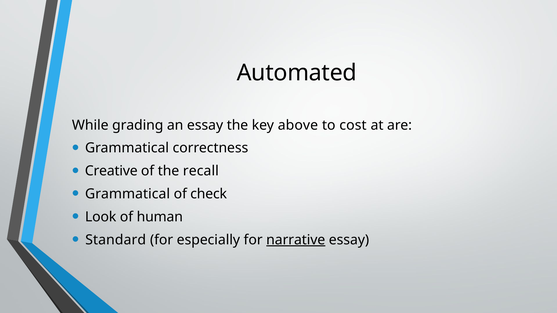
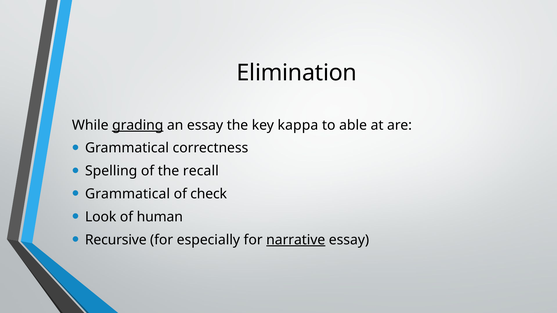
Automated: Automated -> Elimination (297, 73)
grading underline: none -> present (138, 125)
above: above -> kappa (298, 125)
cost: cost -> able (353, 125)
Creative: Creative -> Spelling (111, 171)
Standard: Standard -> Recursive (116, 240)
